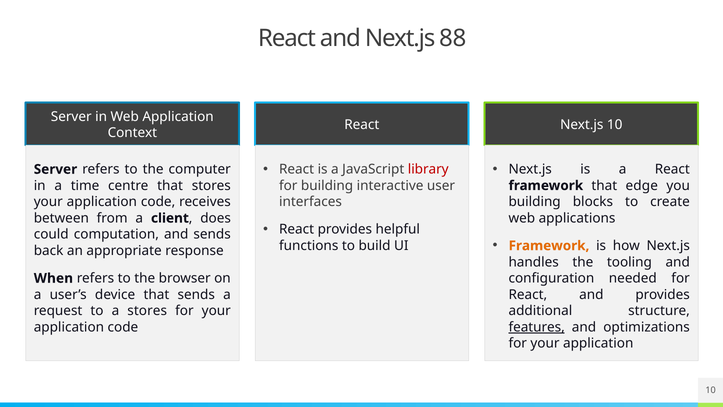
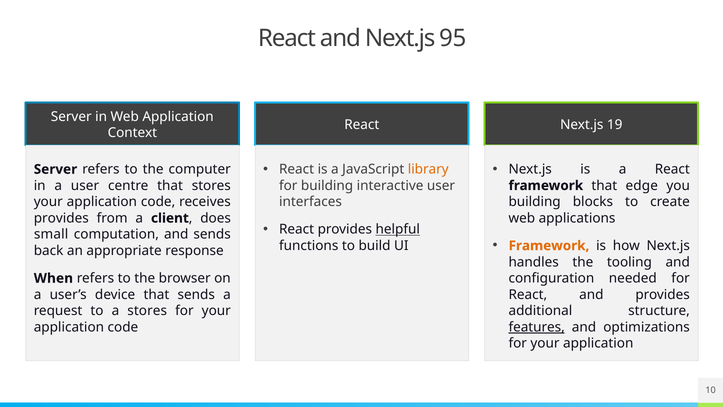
88: 88 -> 95 (453, 39)
Next.js 10: 10 -> 19 (615, 125)
library colour: red -> orange (428, 169)
a time: time -> user (85, 185)
between: between -> provides (61, 218)
helpful underline: none -> present (398, 229)
could: could -> small (51, 234)
